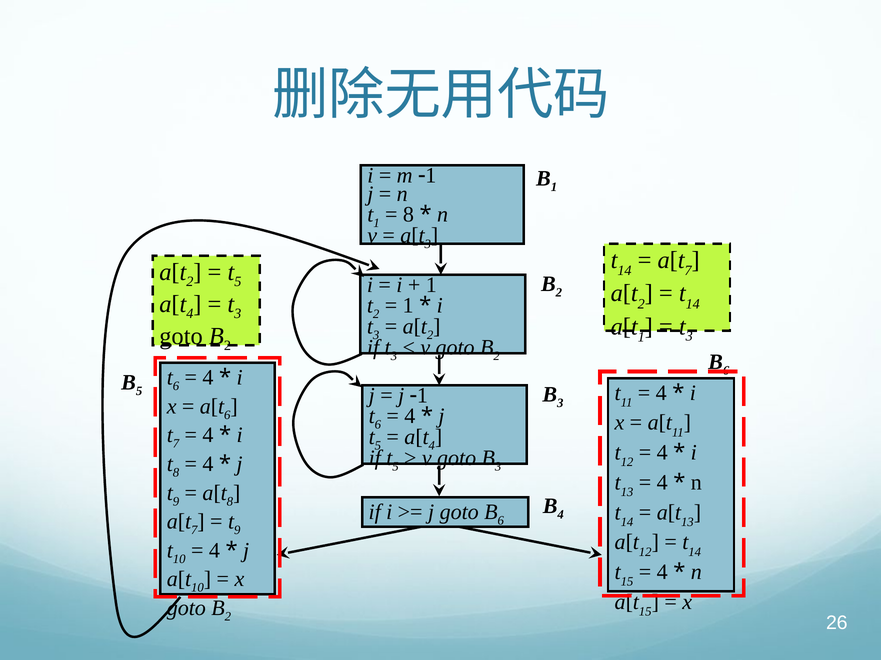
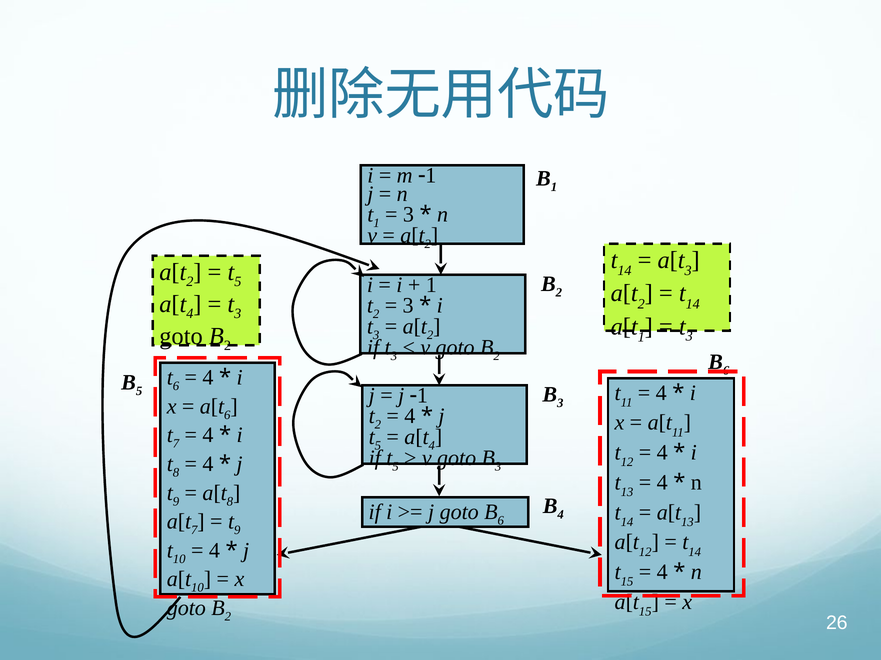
8: 8 -> 3 (408, 215)
3: 3 -> 2 (428, 244)
7: 7 -> 3 (688, 271)
1: 1 -> 3 (408, 306)
6: 6 -> 2 (378, 425)
